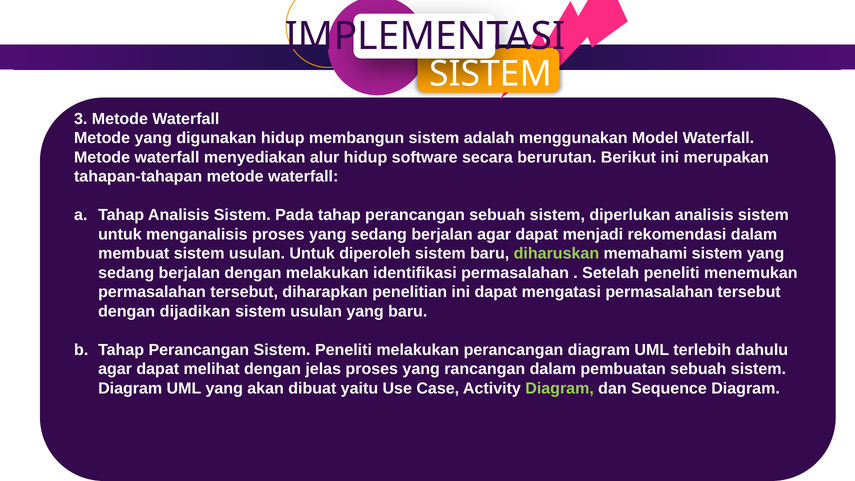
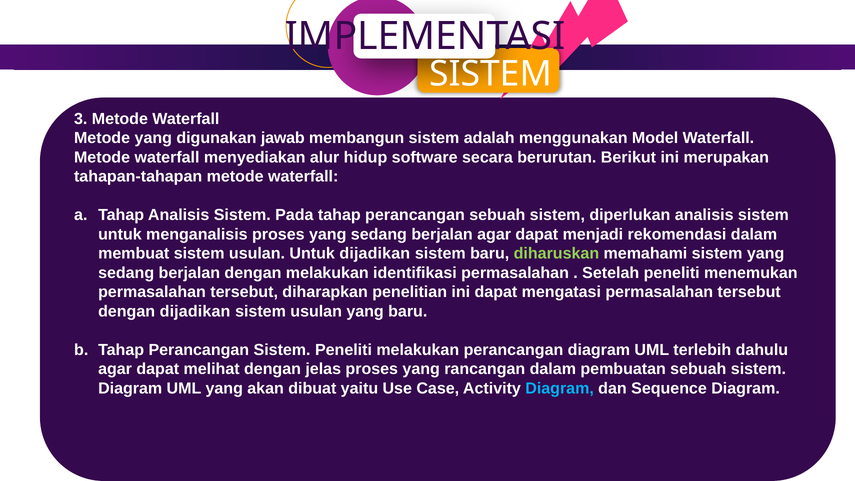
digunakan hidup: hidup -> jawab (283, 138)
Untuk diperoleh: diperoleh -> dijadikan (375, 254)
Diagram colour: light green -> light blue (560, 388)
